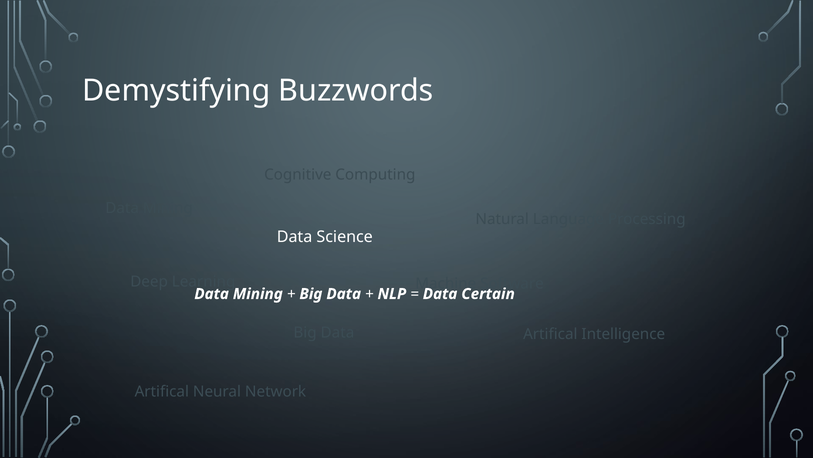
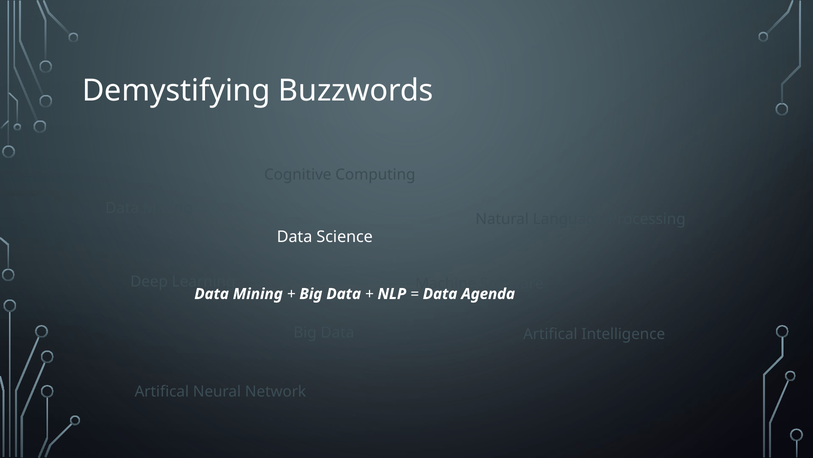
Certain: Certain -> Agenda (488, 294)
